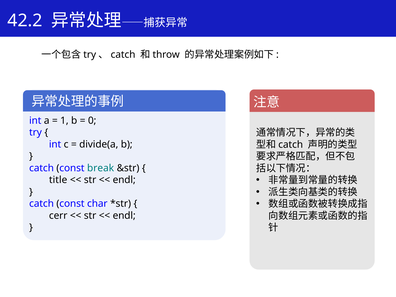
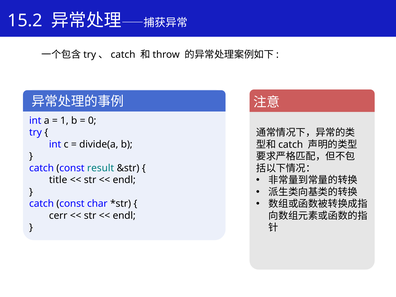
42.2: 42.2 -> 15.2 (25, 20)
break: break -> result (101, 168)
